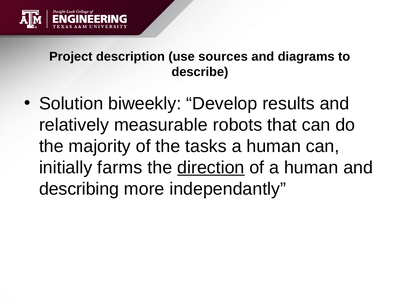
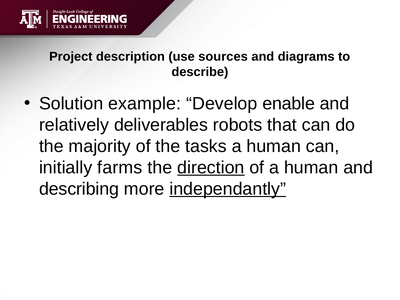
biweekly: biweekly -> example (145, 104)
results: results -> enable (289, 104)
measurable: measurable -> deliverables (161, 125)
independantly underline: none -> present (228, 189)
